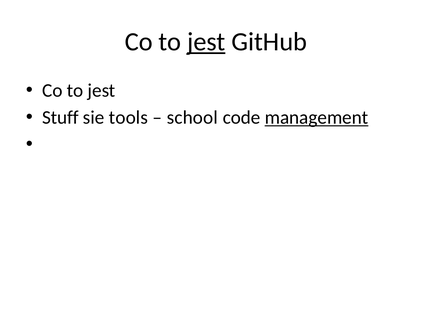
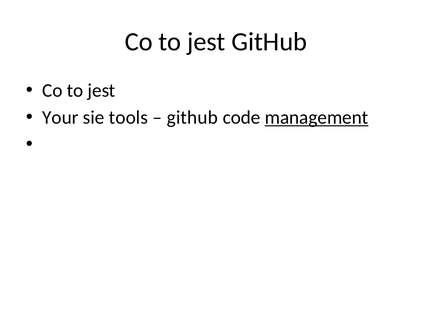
jest underline: present -> none (206, 42)
Stuff: Stuff -> Your (60, 118)
school: school -> github (192, 118)
